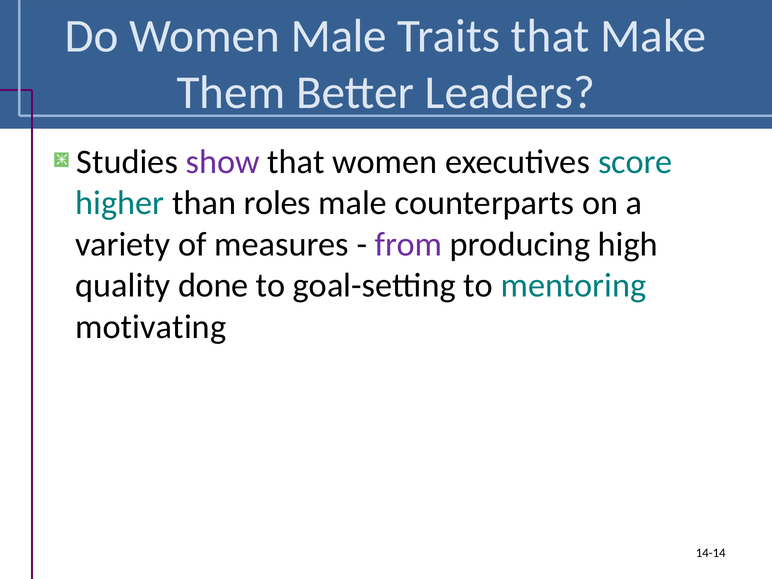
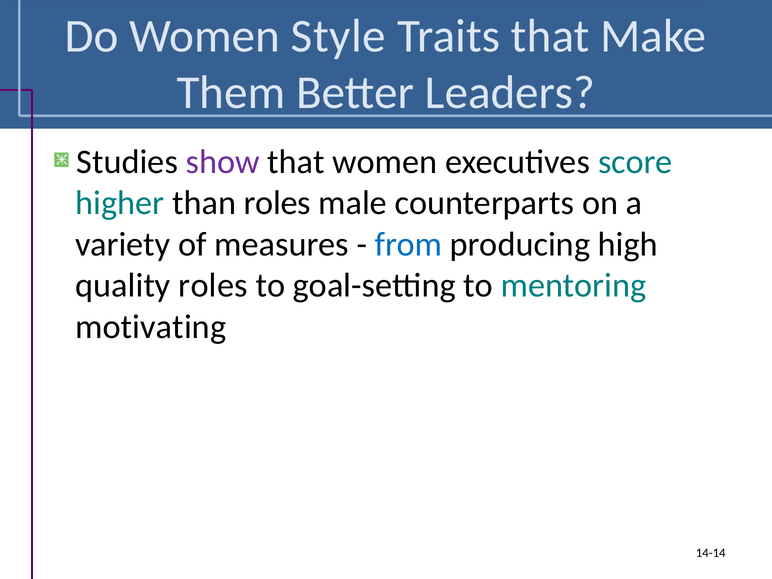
Women Male: Male -> Style (338, 36)
from colour: purple -> blue (409, 244)
quality done: done -> roles (213, 286)
